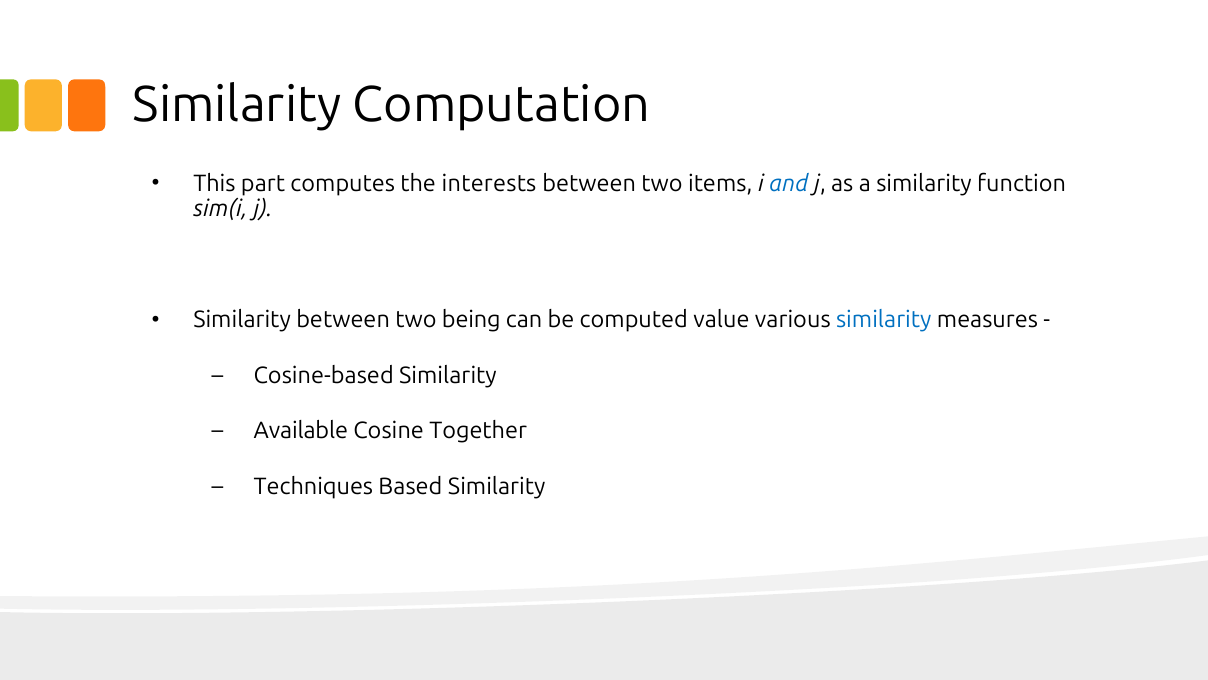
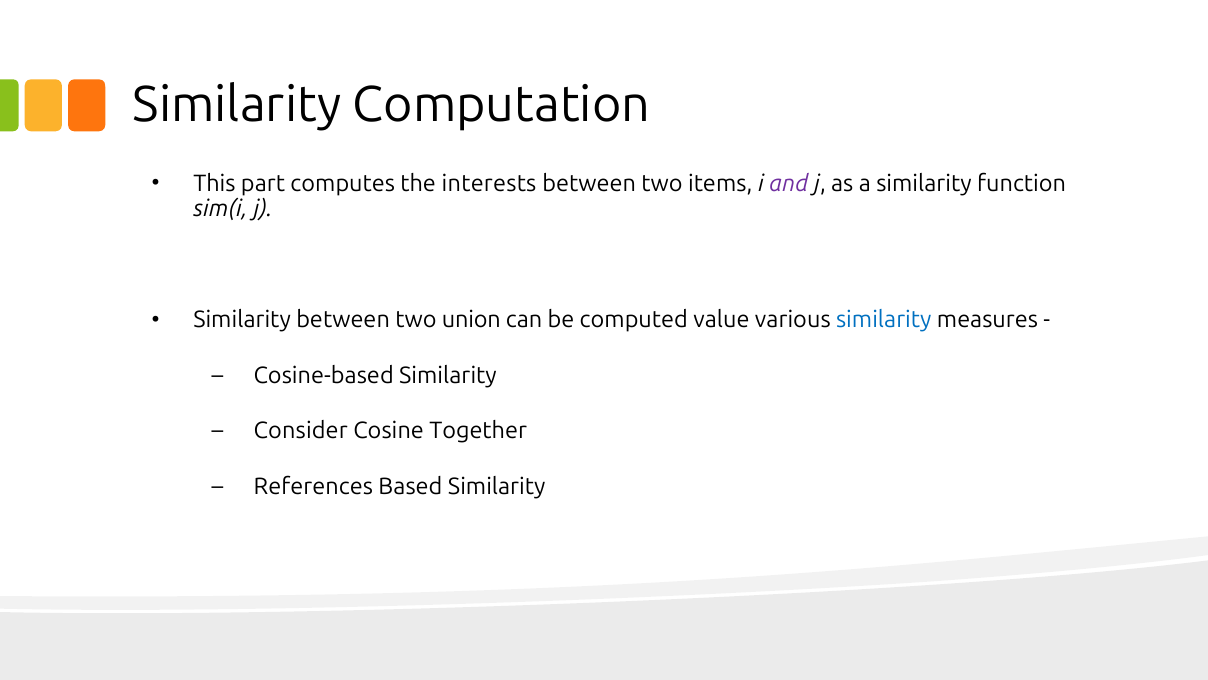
and colour: blue -> purple (789, 183)
being: being -> union (471, 320)
Available: Available -> Consider (301, 431)
Techniques: Techniques -> References (313, 487)
